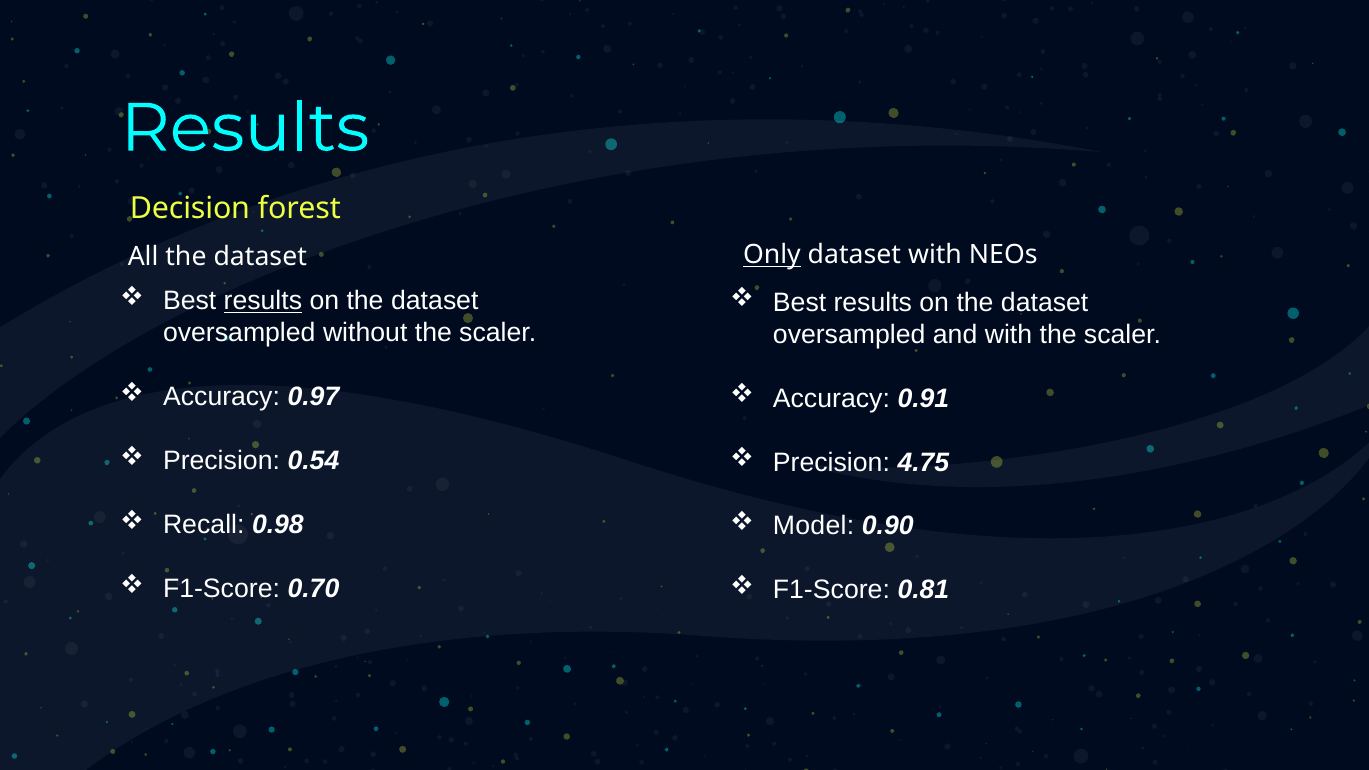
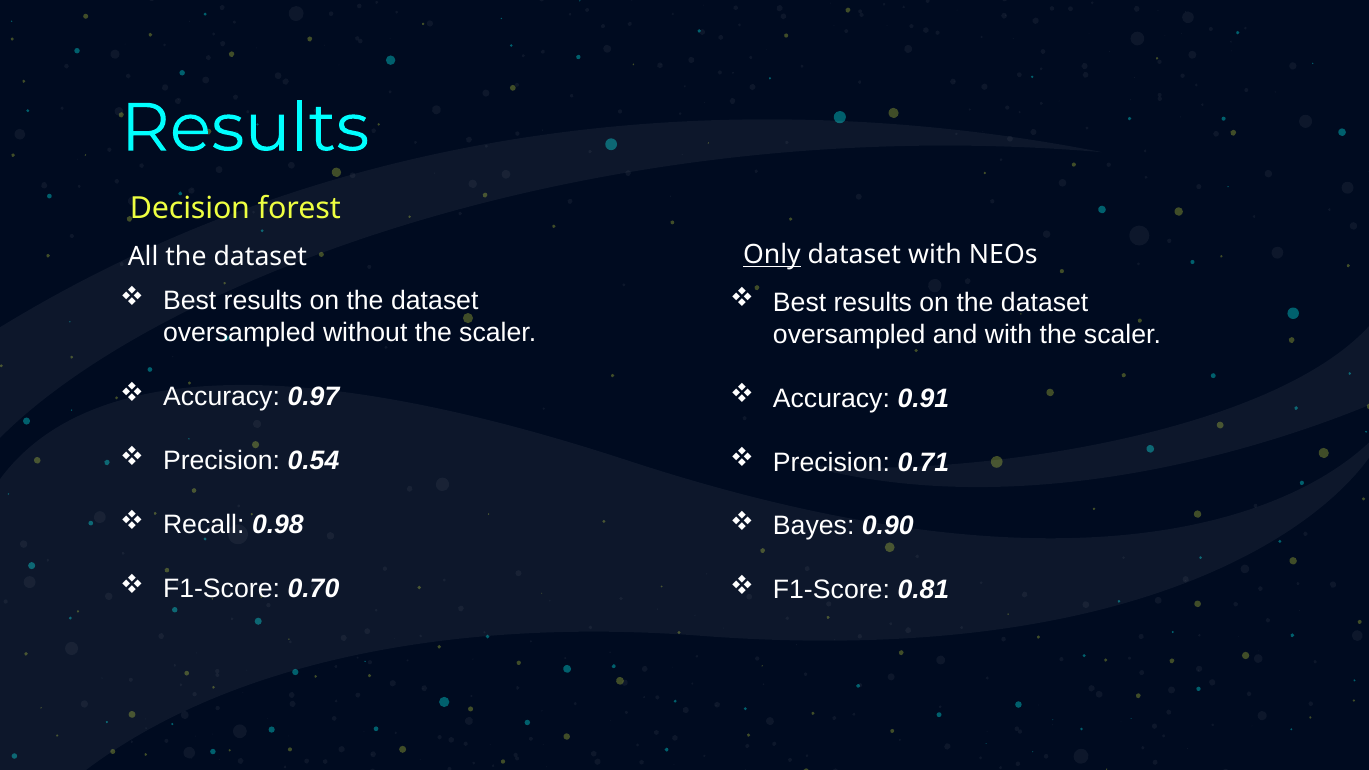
results underline: present -> none (263, 301)
4.75: 4.75 -> 0.71 (923, 462)
Model: Model -> Bayes (814, 526)
